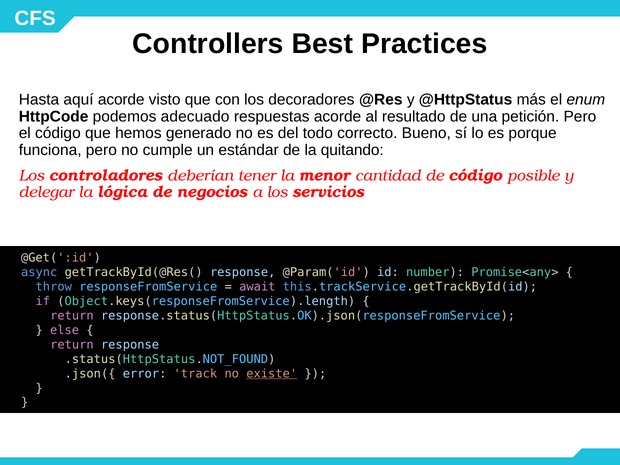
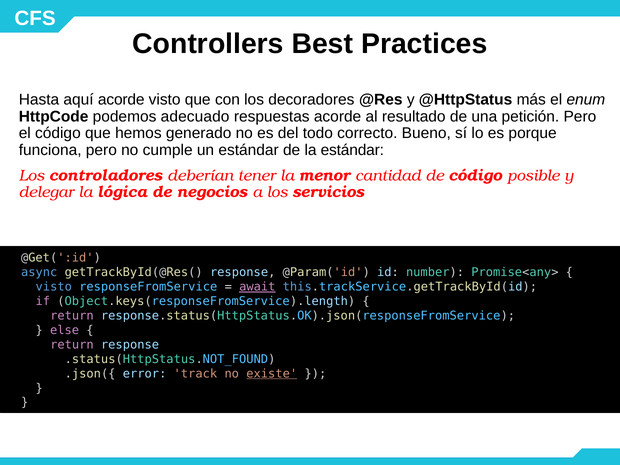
la quitando: quitando -> estándar (352, 150)
throw: throw -> visto (54, 287)
await underline: none -> present (257, 287)
